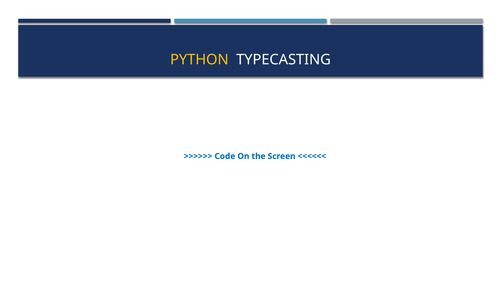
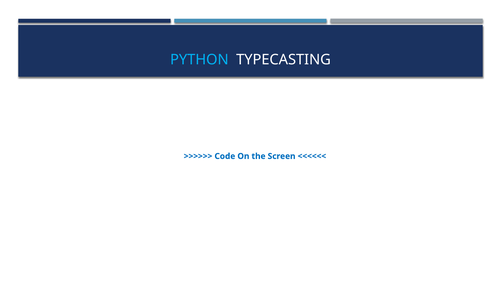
PYTHON colour: yellow -> light blue (199, 60)
